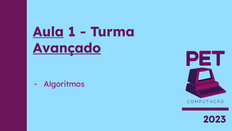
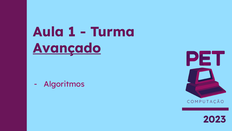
Aula underline: present -> none (48, 32)
